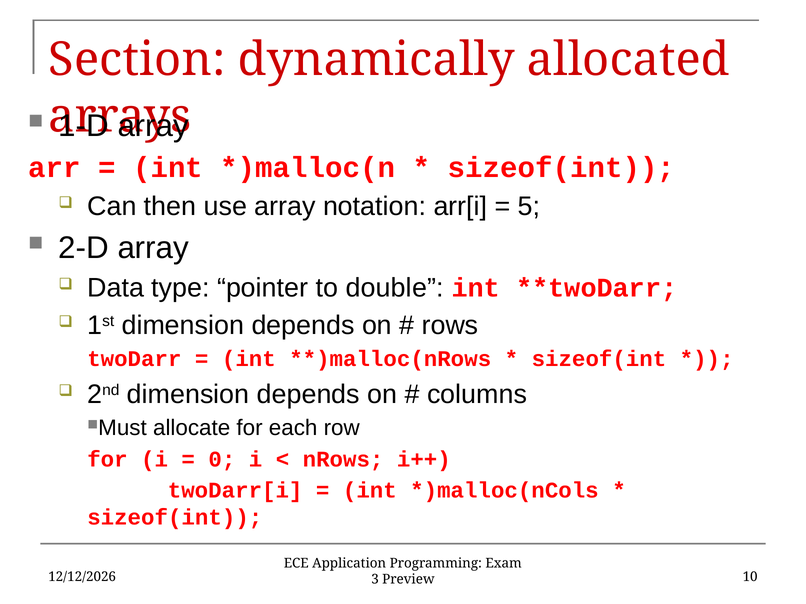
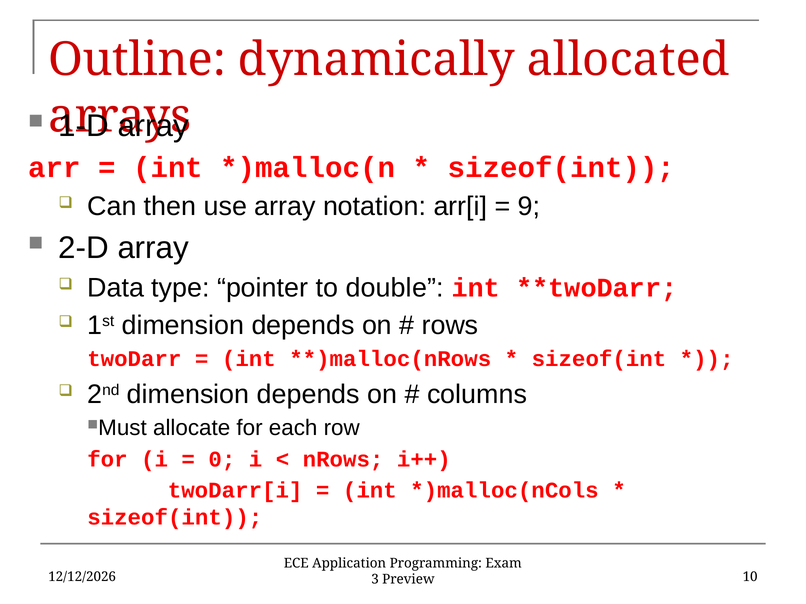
Section: Section -> Outline (137, 60)
5: 5 -> 9 (529, 206)
